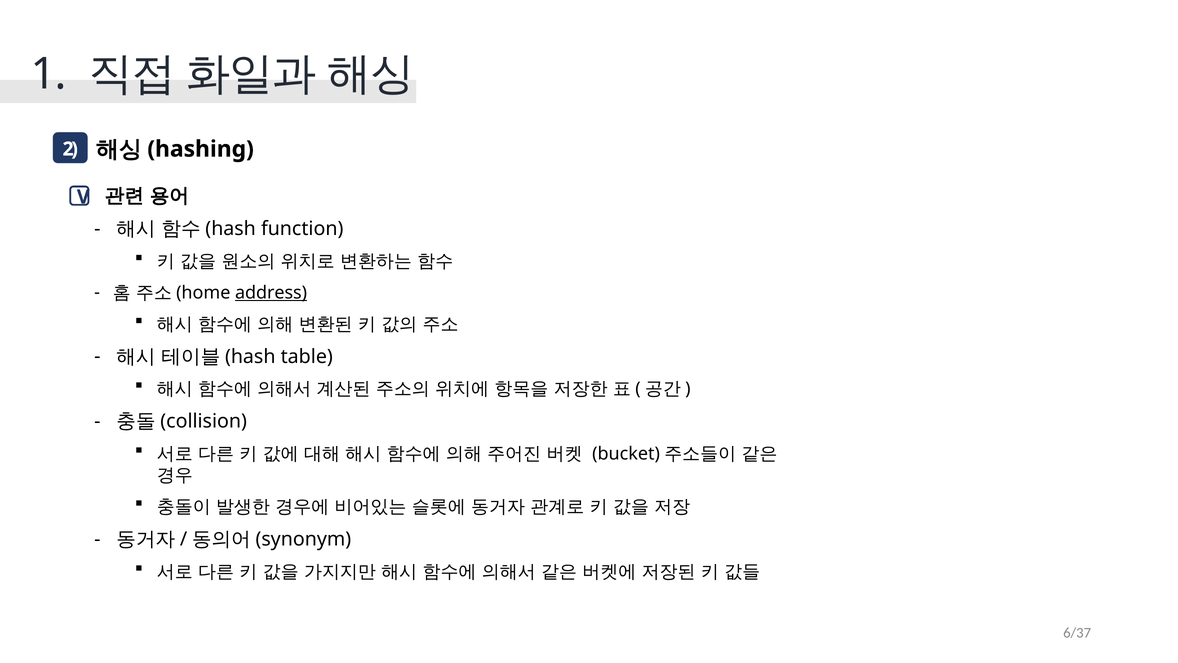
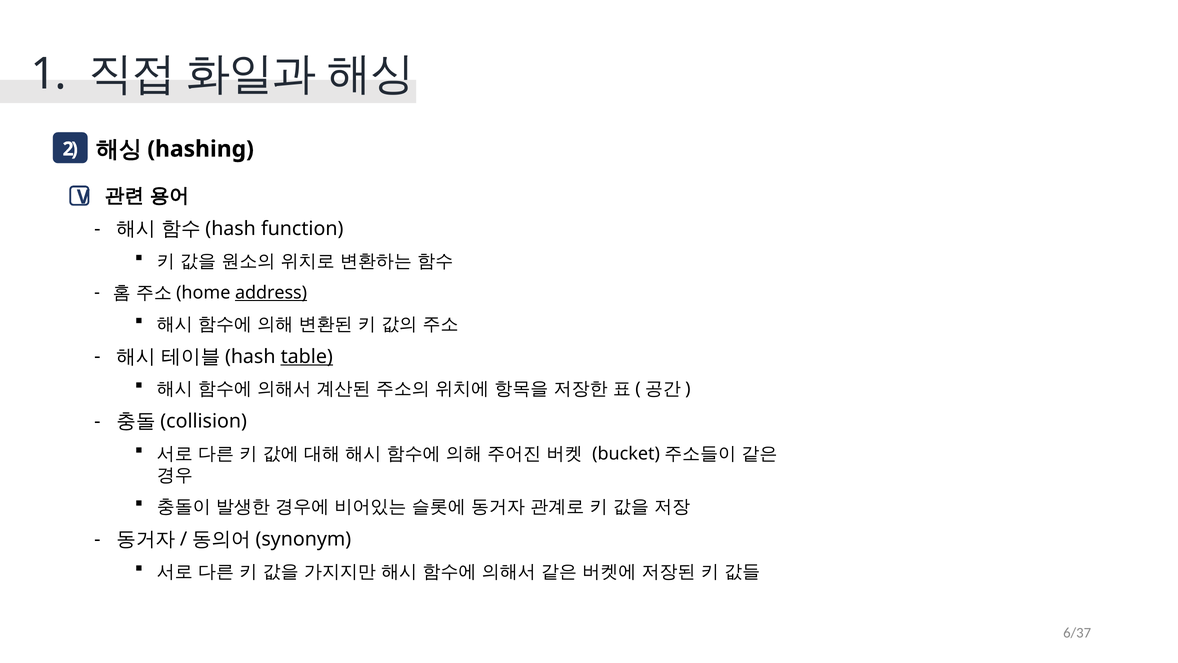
table underline: none -> present (307, 356)
